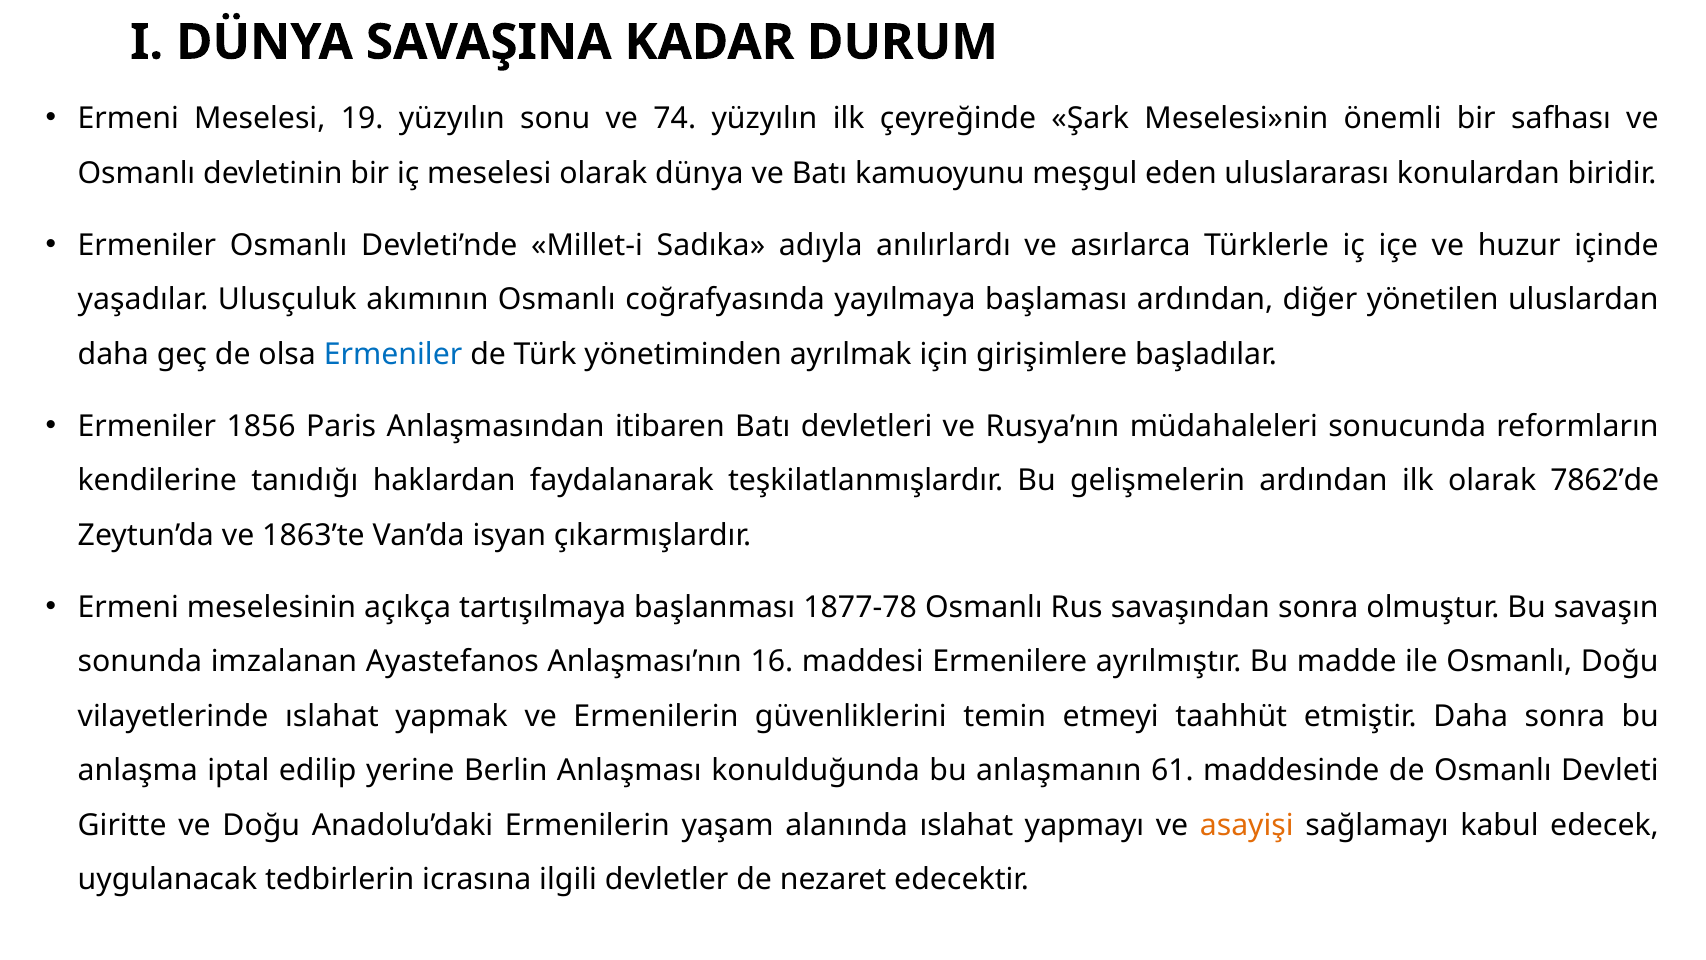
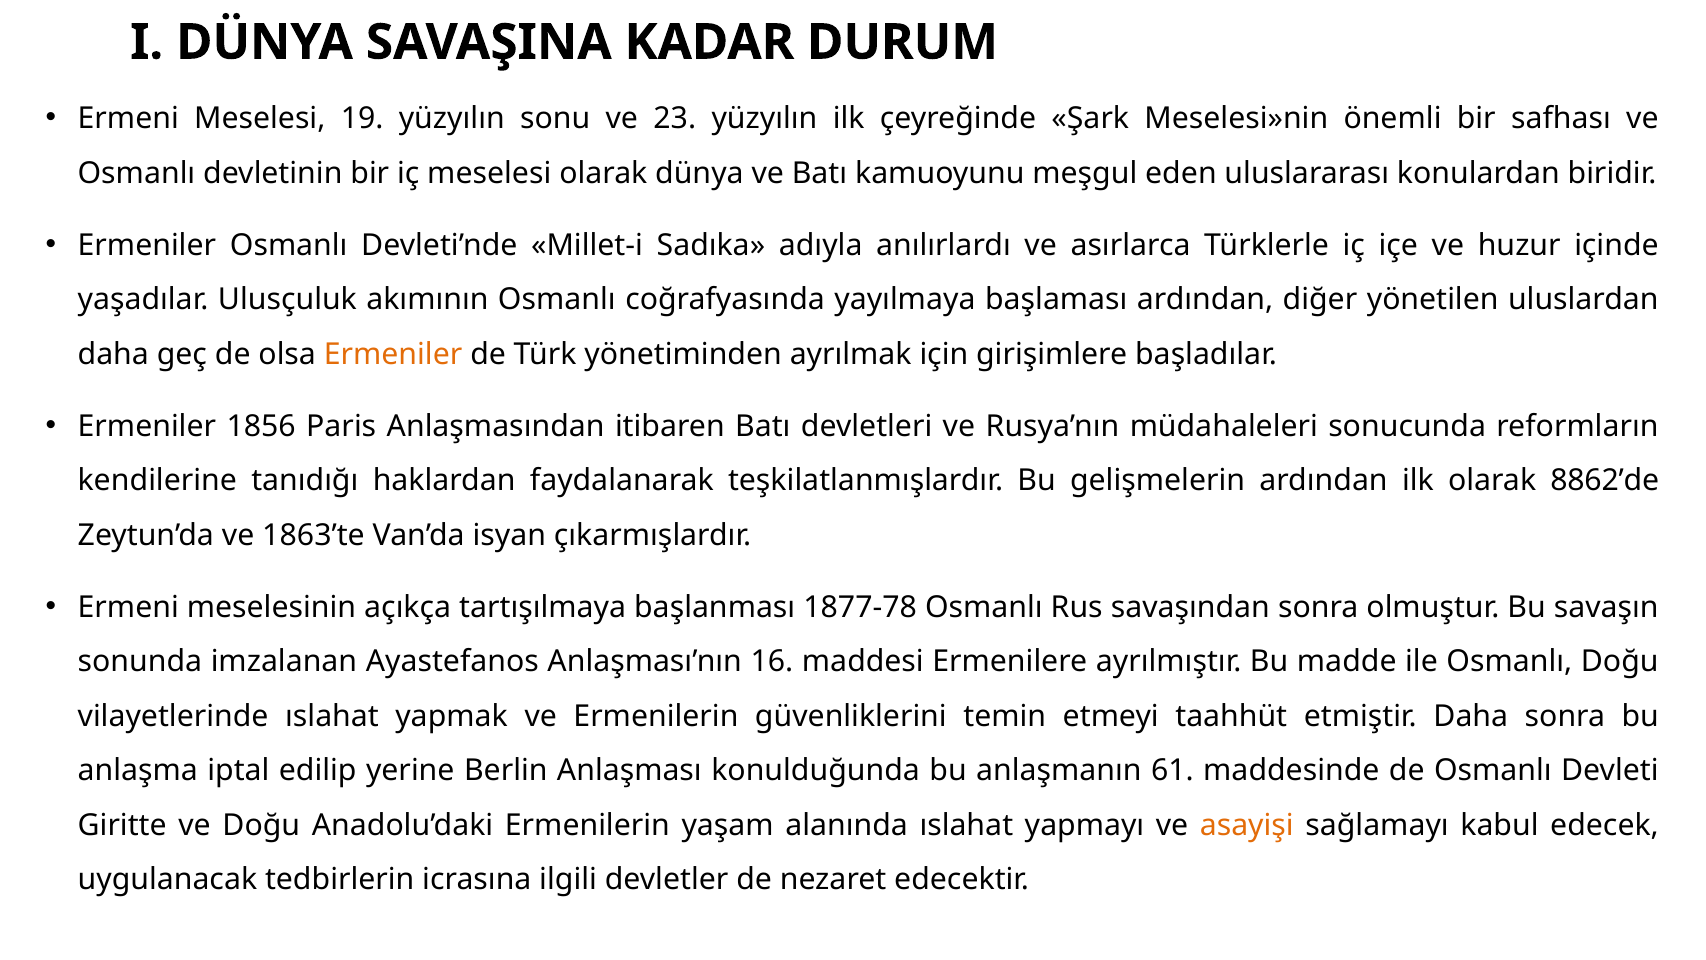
74: 74 -> 23 (675, 119)
Ermeniler colour: blue -> orange (393, 354)
7862’de: 7862’de -> 8862’de (1605, 481)
